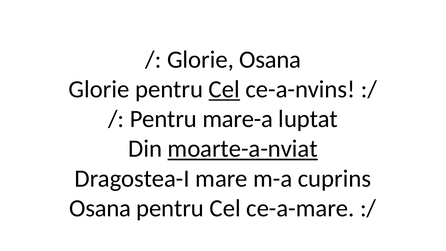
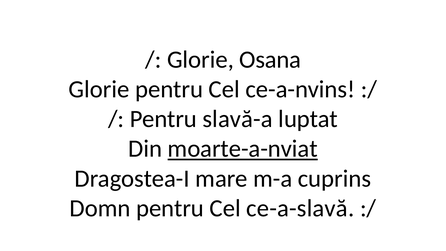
Cel underline: present -> none (224, 89)
mare-a: mare-a -> slavă-a (238, 119)
Osana: Osana -> Domn (100, 208)
ce-a-mare: ce-a-mare -> ce-a-slavă (300, 208)
